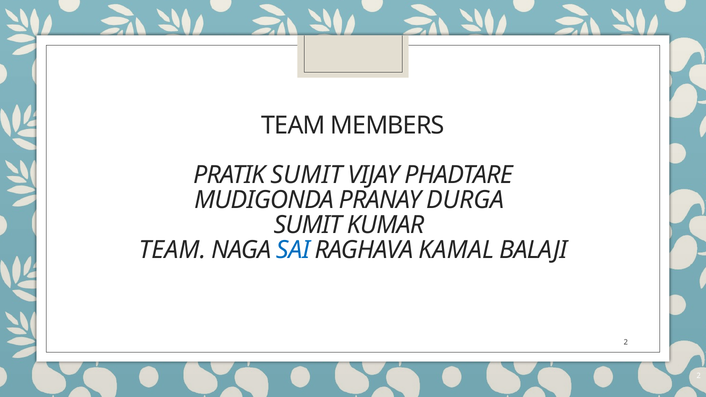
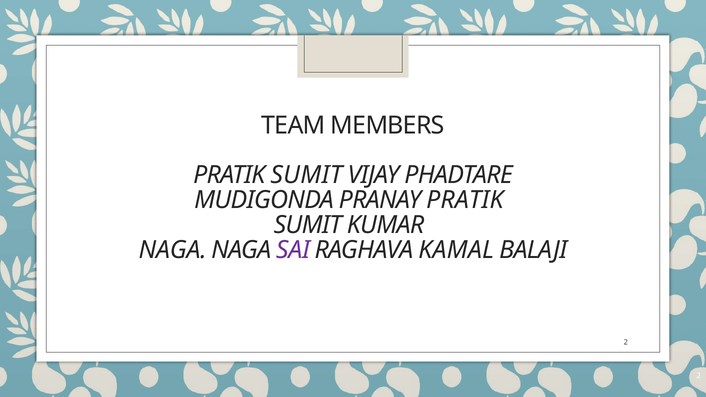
PRANAY DURGA: DURGA -> PRATIK (465, 200)
TEAM: TEAM -> NAGA (173, 250)
SAI colour: blue -> purple (293, 250)
